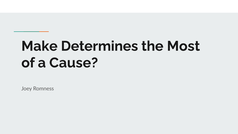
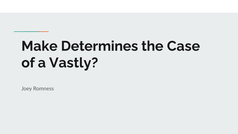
Most: Most -> Case (183, 46)
Cause: Cause -> Vastly (74, 63)
